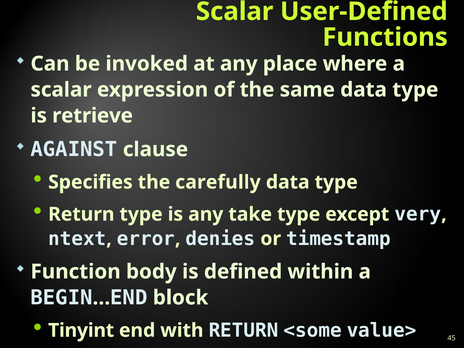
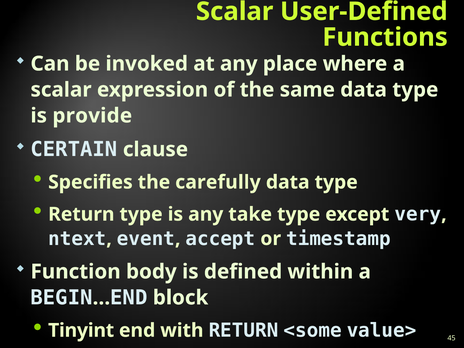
retrieve: retrieve -> provide (92, 116)
AGAINST: AGAINST -> CERTAIN (74, 149)
error: error -> event (146, 239)
denies: denies -> accept (220, 239)
